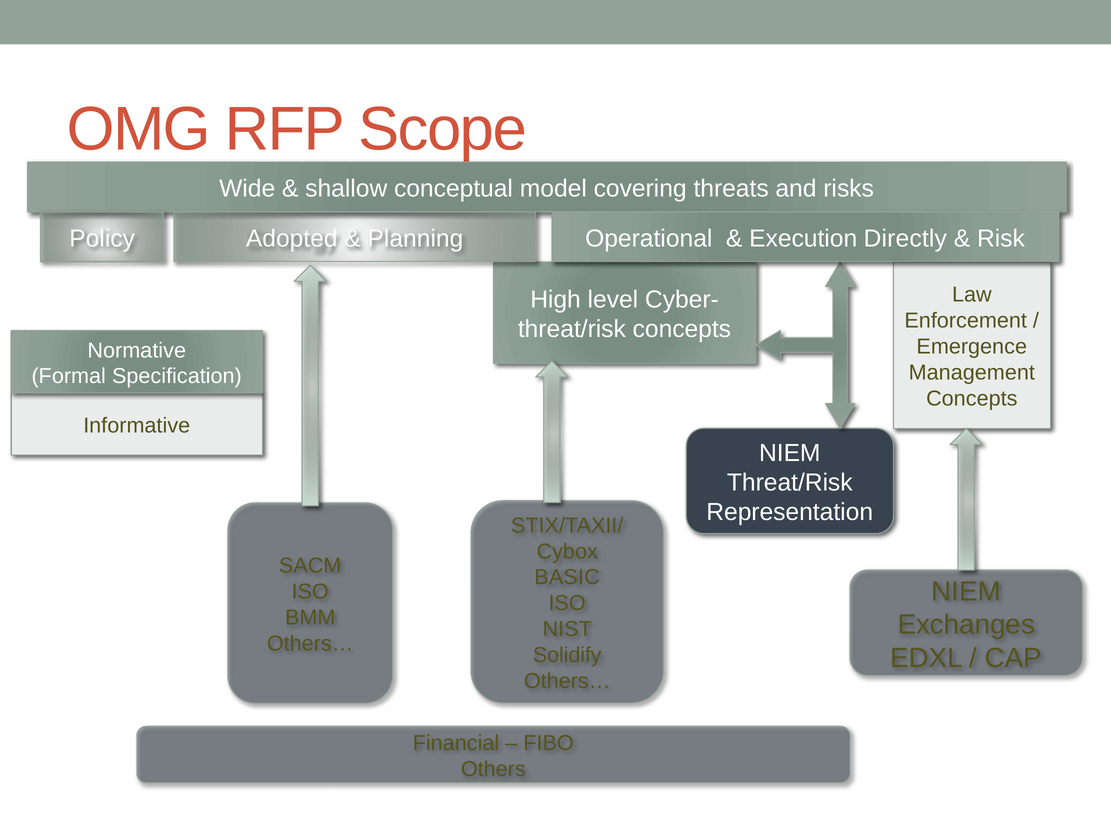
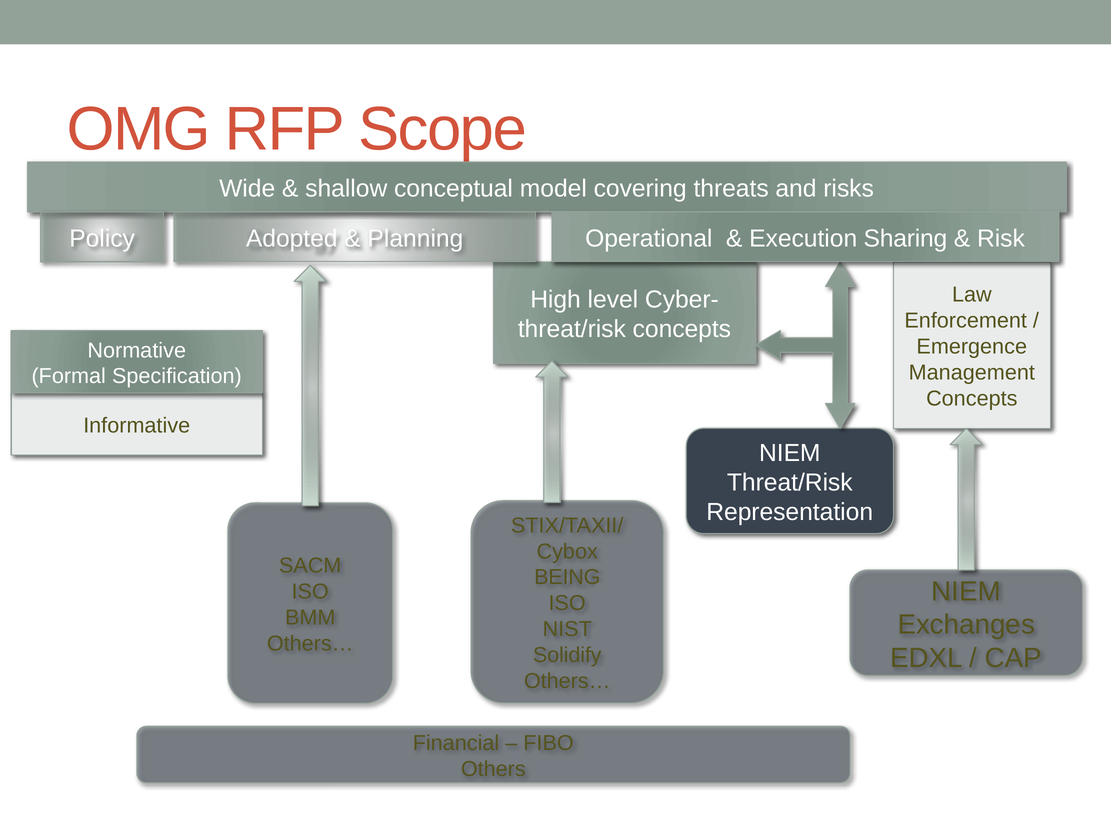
Directly: Directly -> Sharing (905, 239)
BASIC: BASIC -> BEING (567, 578)
